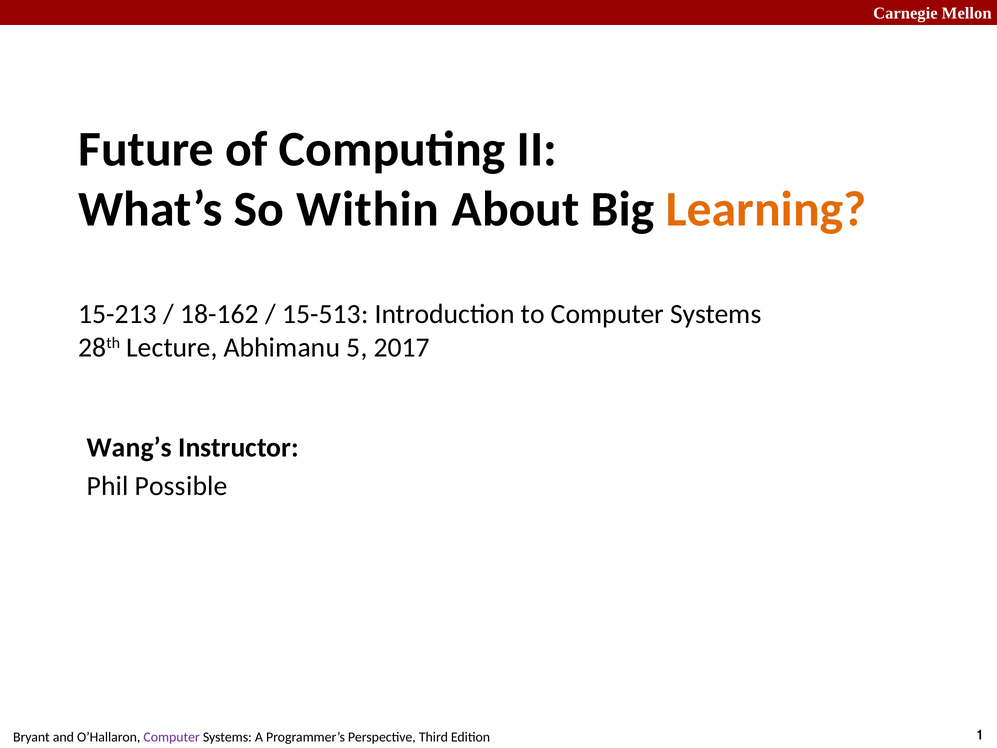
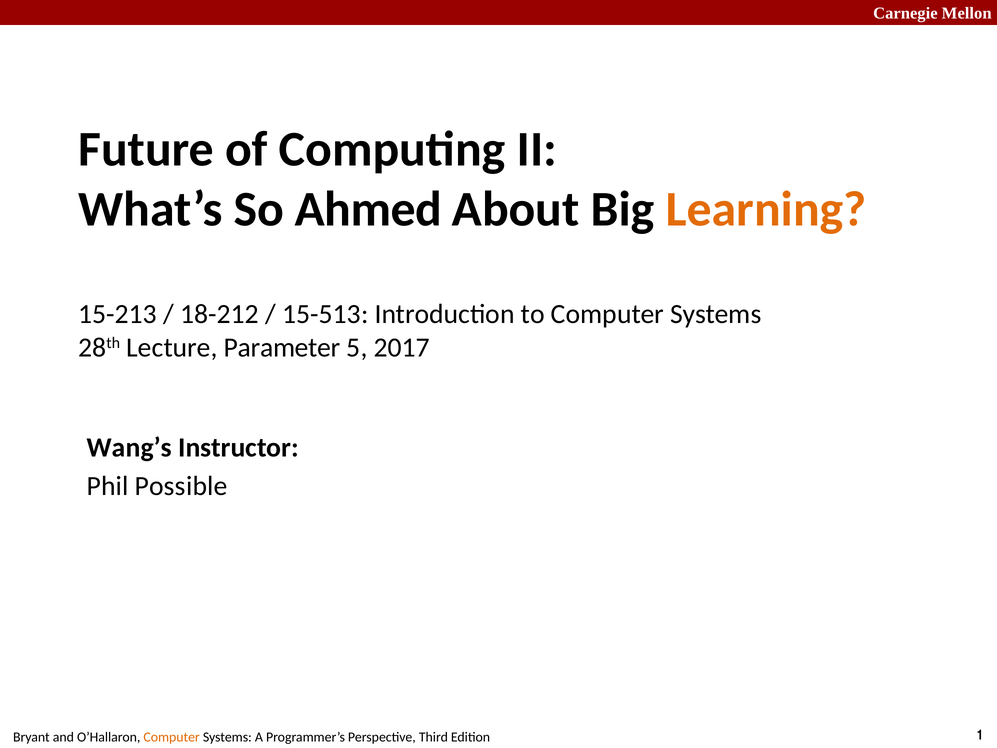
Within: Within -> Ahmed (368, 209)
18-162: 18-162 -> 18-212 (220, 314)
Abhimanu: Abhimanu -> Parameter (282, 347)
Computer colour: purple -> orange (172, 737)
